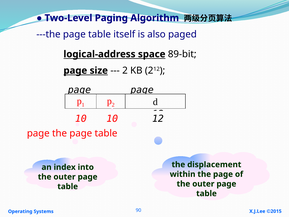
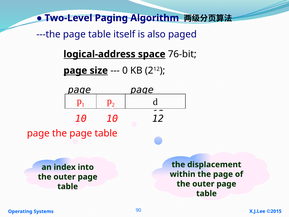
89-bit: 89-bit -> 76-bit (182, 54)
2: 2 -> 0 (125, 70)
